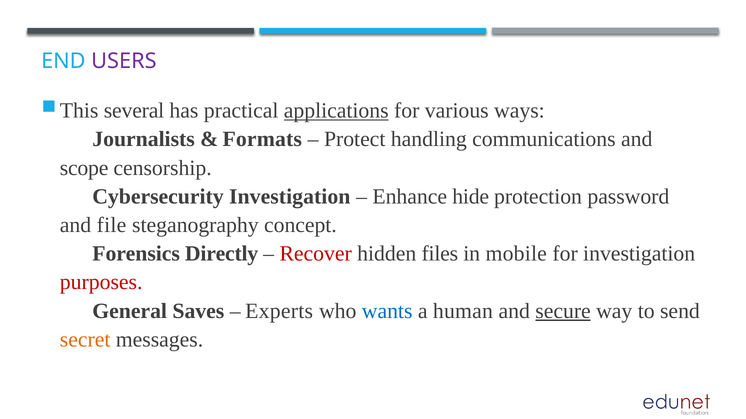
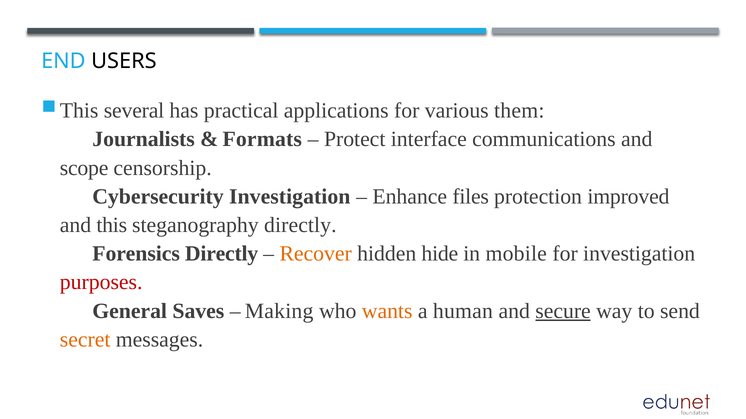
USERS colour: purple -> black (124, 61)
applications underline: present -> none (336, 111)
ways: ways -> them (519, 111)
handling: handling -> interface (429, 139)
hide: hide -> files (471, 197)
password: password -> improved (628, 197)
file: file -> this (112, 225)
steganography concept: concept -> directly (300, 225)
Recover colour: red -> orange (316, 254)
files: files -> hide (440, 254)
Experts: Experts -> Making (279, 311)
wants colour: blue -> orange (387, 311)
